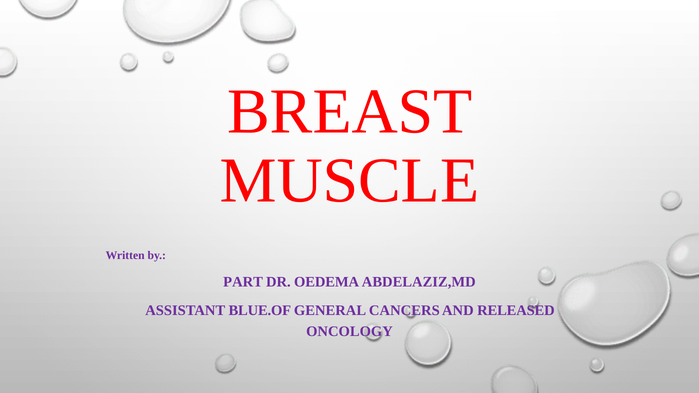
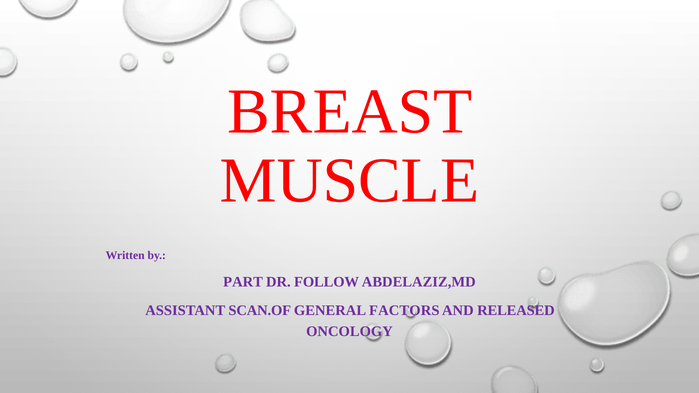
OEDEMA: OEDEMA -> FOLLOW (327, 282)
BLUE.OF: BLUE.OF -> SCAN.OF (260, 310)
CANCERS: CANCERS -> FACTORS (404, 310)
